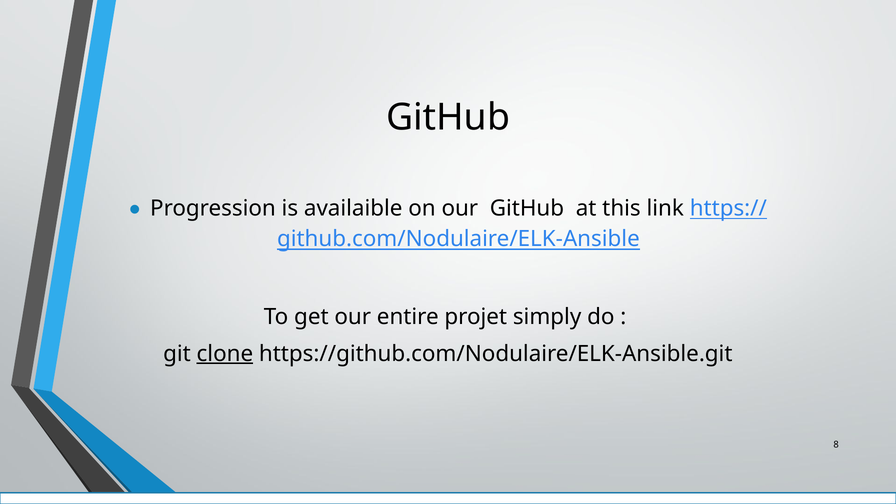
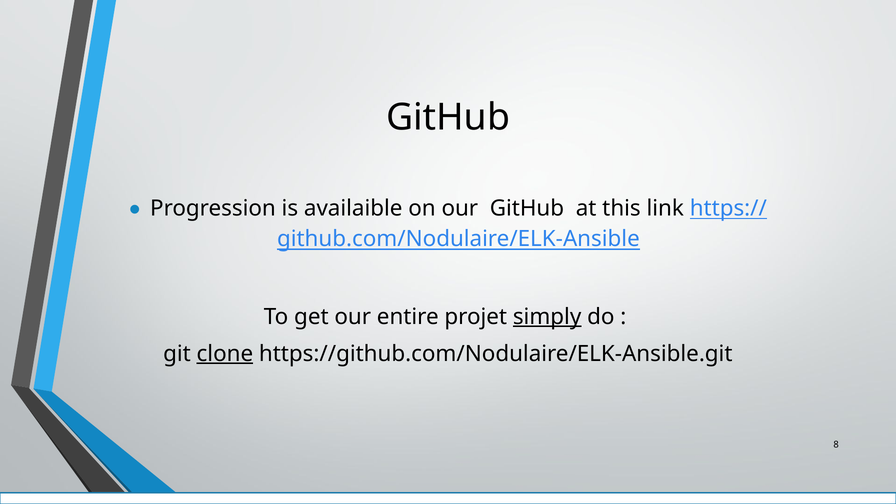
simply underline: none -> present (547, 317)
